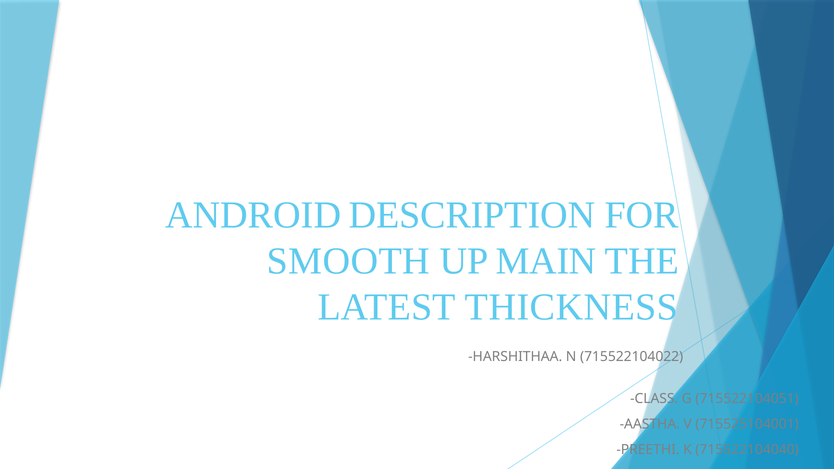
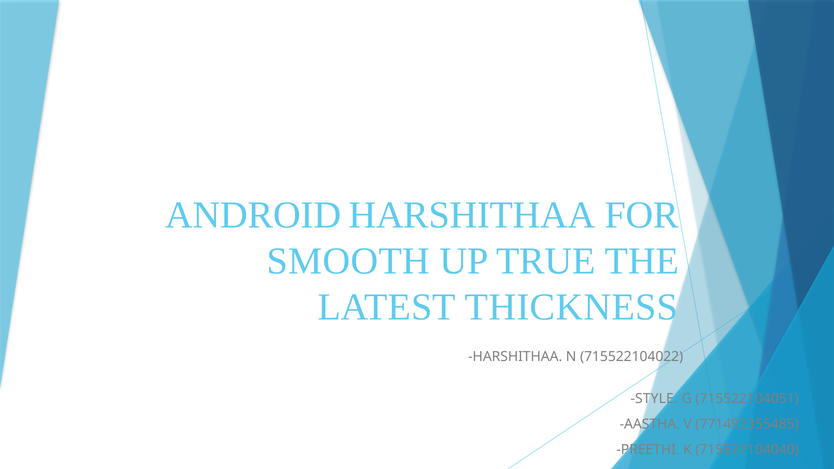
ANDROID DESCRIPTION: DESCRIPTION -> HARSHITHAA (472, 215)
MAIN: MAIN -> TRUE (546, 261)
CLASS: CLASS -> STYLE (654, 399)
715525104001: 715525104001 -> 771492355485 (747, 424)
